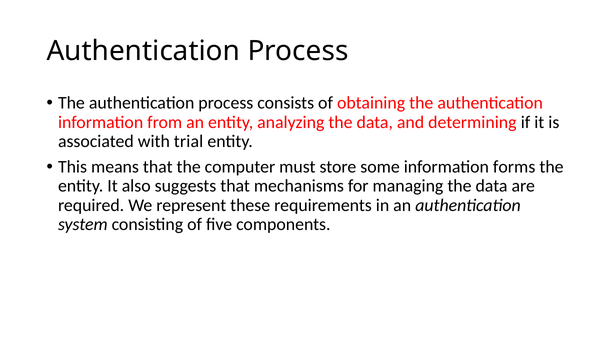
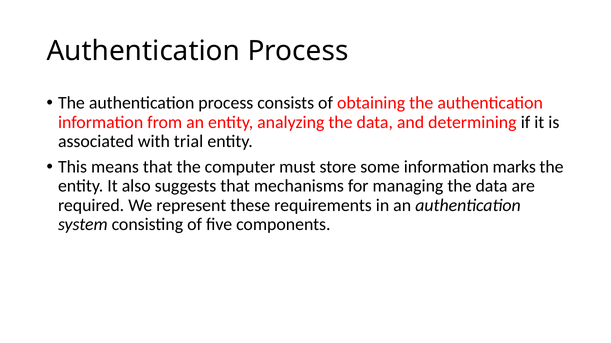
forms: forms -> marks (514, 167)
